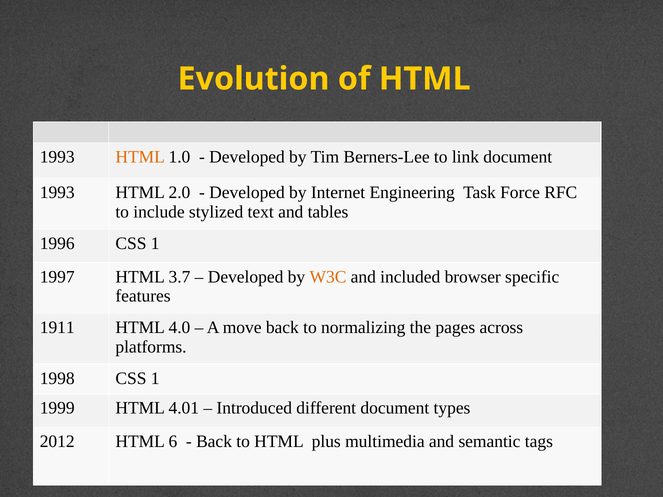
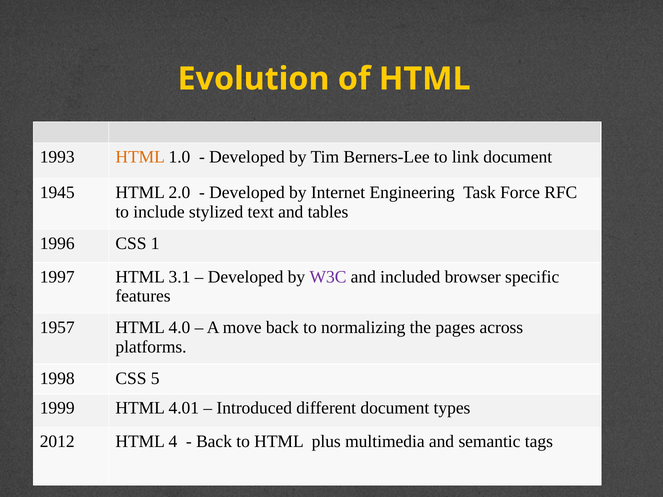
1993: 1993 -> 1945 (57, 193)
3.7: 3.7 -> 3.1 (180, 277)
W3C colour: orange -> purple (328, 277)
1911: 1911 -> 1957 (57, 328)
1998 CSS 1: 1 -> 5 (155, 379)
6: 6 -> 4 (173, 442)
